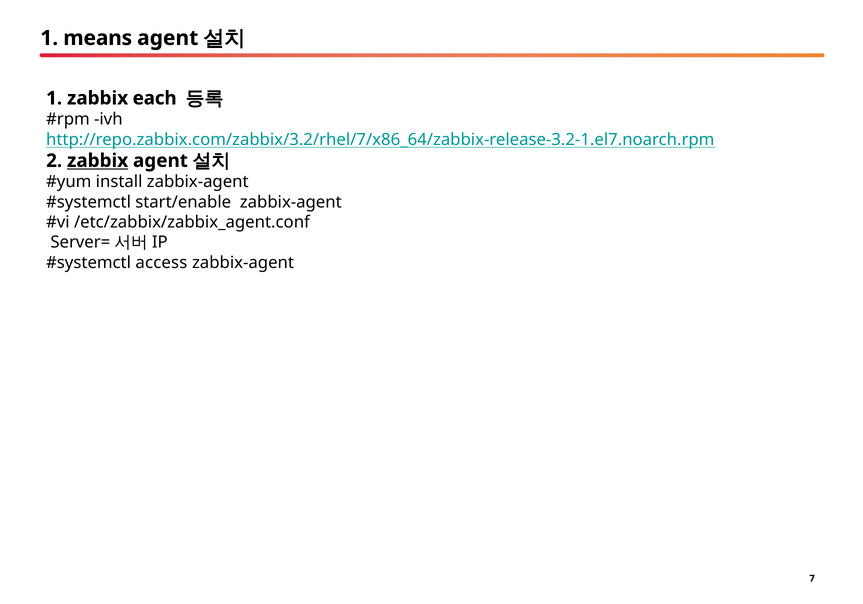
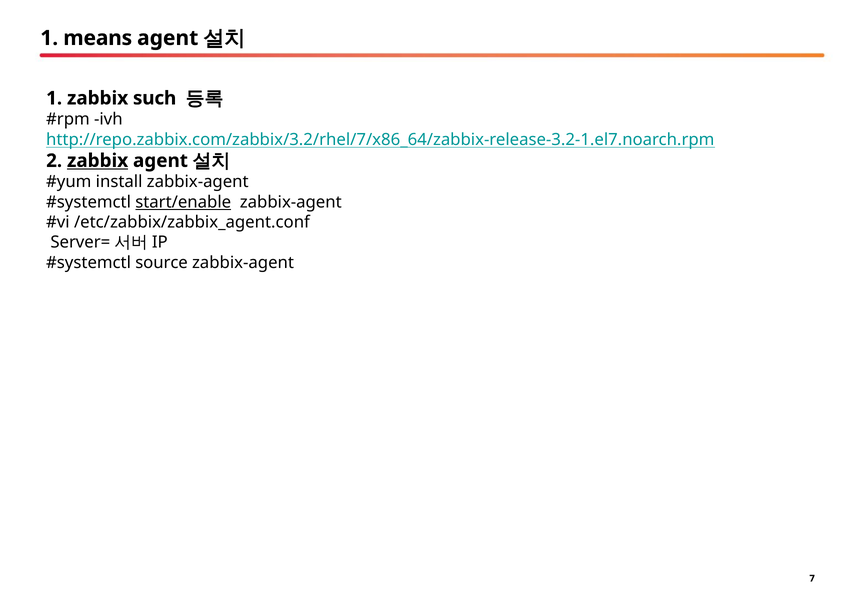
each: each -> such (155, 98)
start/enable underline: none -> present (183, 202)
access: access -> source (162, 263)
